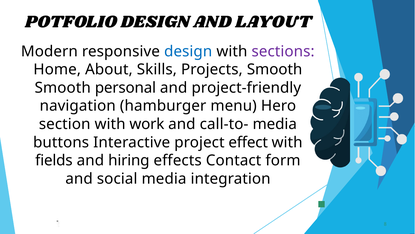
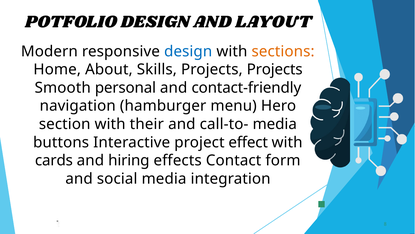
sections colour: purple -> orange (283, 51)
Projects Smooth: Smooth -> Projects (275, 69)
project-friendly: project-friendly -> contact-friendly (246, 88)
work: work -> their (147, 124)
fields: fields -> cards (54, 160)
